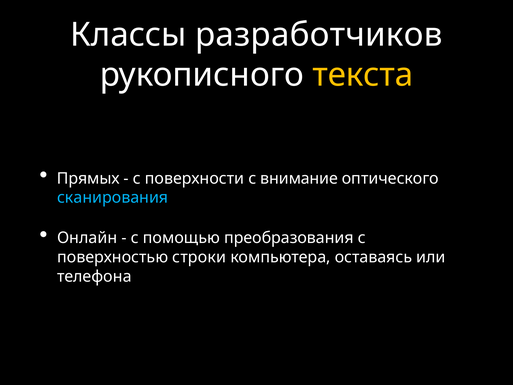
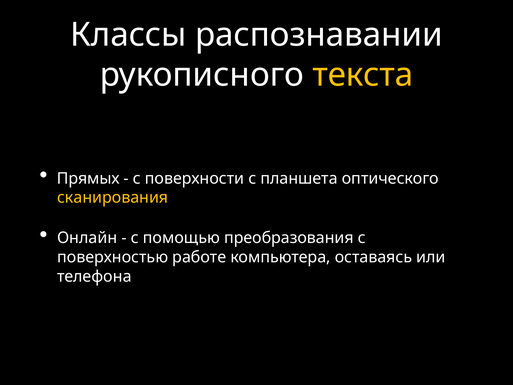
разработчиков: разработчиков -> распознавании (319, 35)
внимание: внимание -> планшета (299, 178)
сканирования colour: light blue -> yellow (113, 198)
строки: строки -> работе (199, 257)
